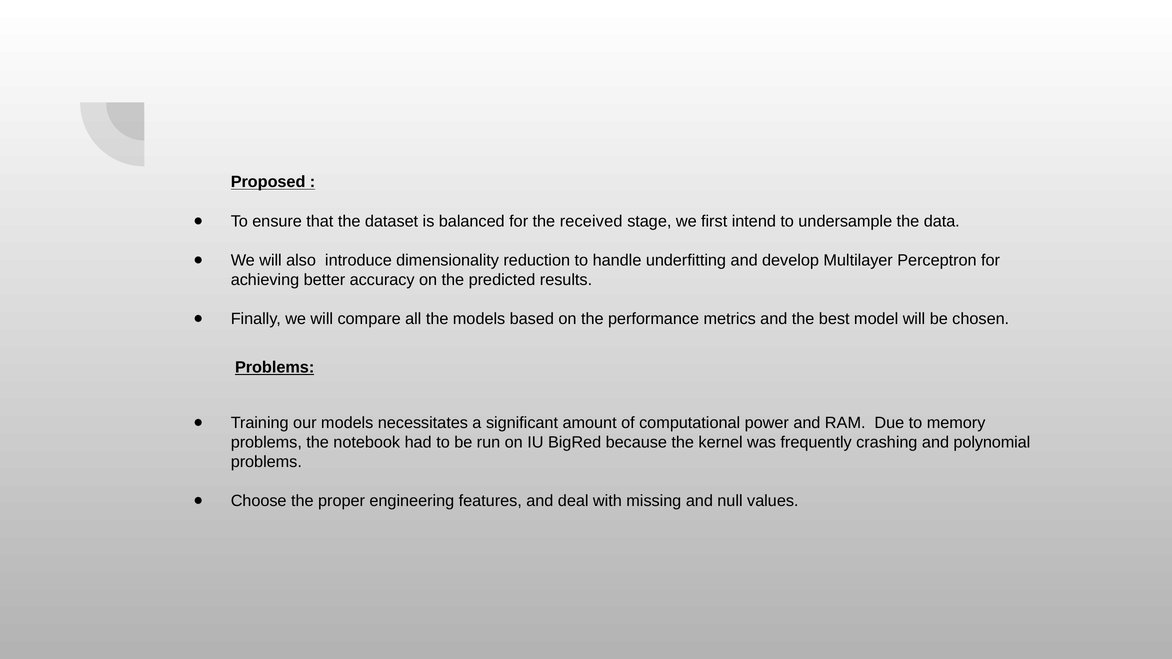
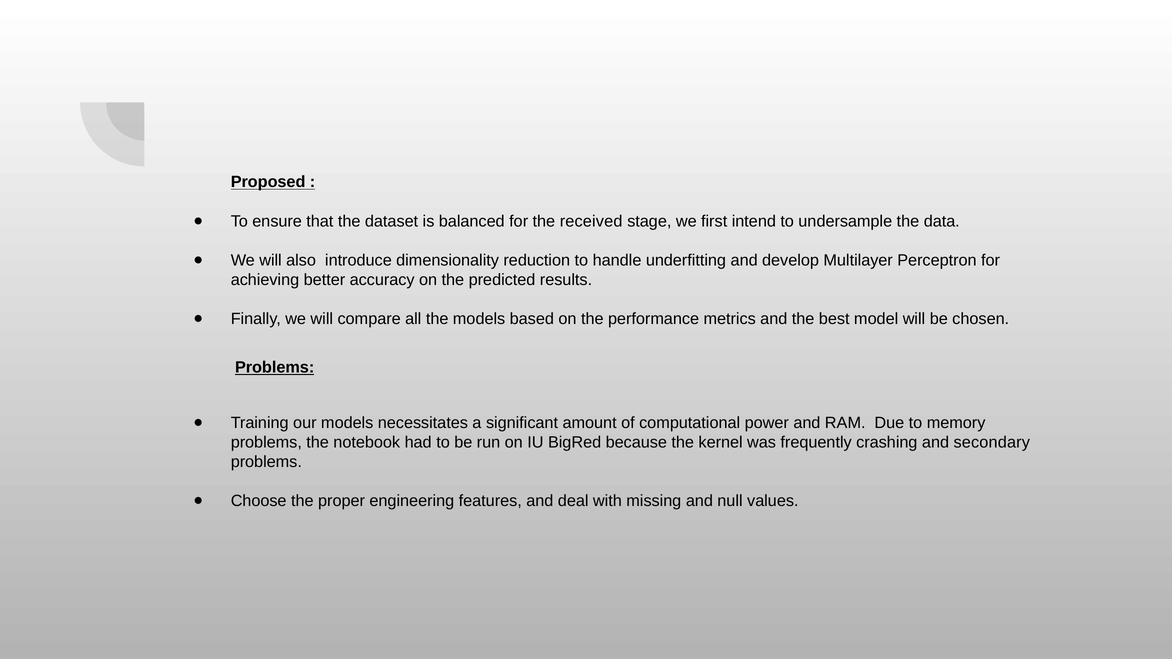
polynomial: polynomial -> secondary (992, 443)
